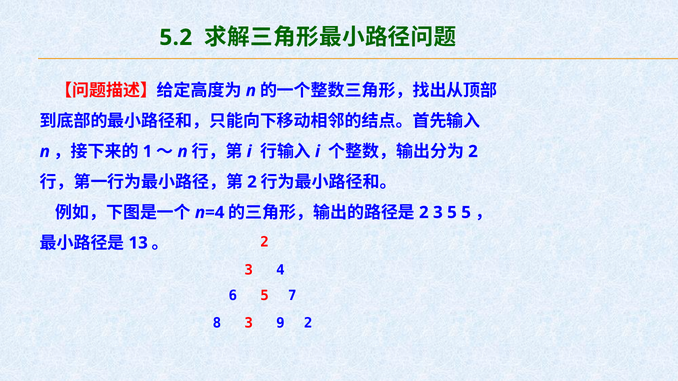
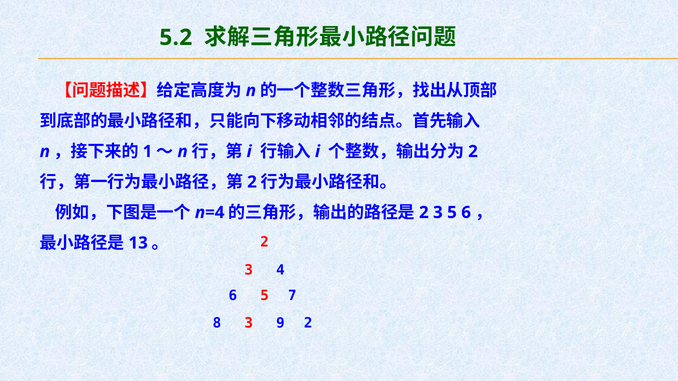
5 5: 5 -> 6 (466, 213)
